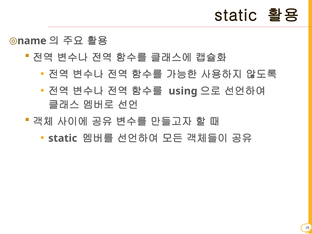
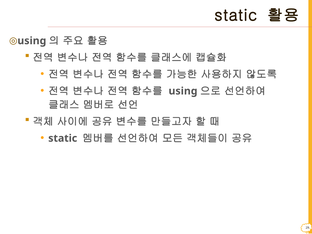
name: name -> using (32, 41)
